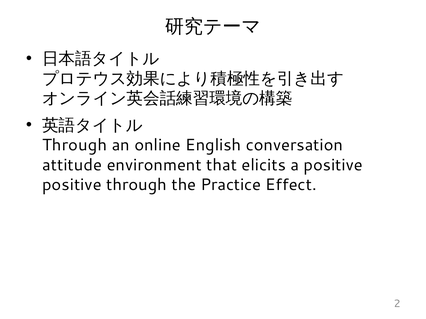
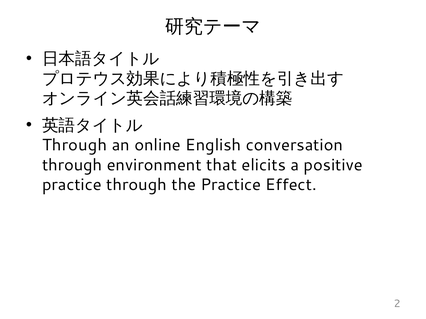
attitude: attitude -> through (72, 165)
positive: positive -> practice (72, 185)
